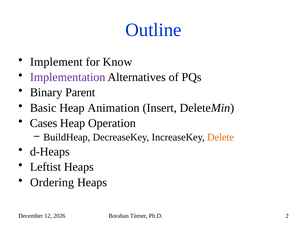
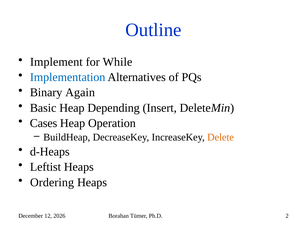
Know: Know -> While (117, 62)
Implementation colour: purple -> blue (68, 77)
Parent: Parent -> Again (80, 92)
Animation: Animation -> Depending (114, 108)
